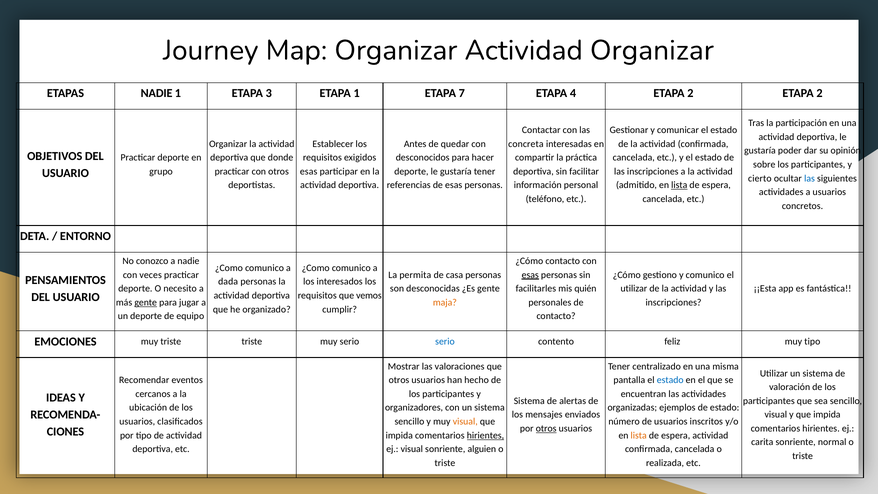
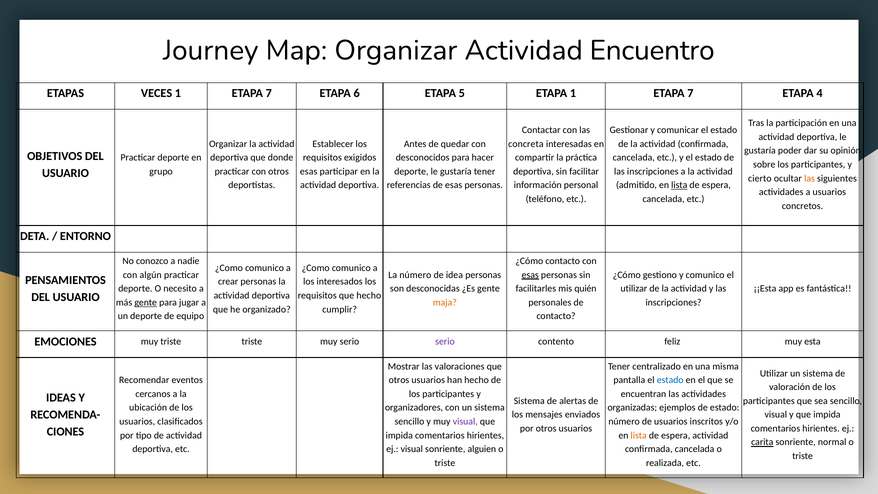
Actividad Organizar: Organizar -> Encuentro (652, 50)
ETAPAS NADIE: NADIE -> VECES (157, 93)
3: 3 -> 7 (269, 93)
ETAPA 1: 1 -> 6 (357, 93)
7: 7 -> 5 (462, 93)
ETAPA 4: 4 -> 1 (573, 93)
2: 2 -> 7 (690, 93)
2: 2 -> 4 (819, 93)
las colour: blue -> orange (810, 178)
veces: veces -> algún (151, 275)
La permita: permita -> número (415, 275)
casa: casa -> idea (454, 275)
dada: dada -> crear (228, 282)
que vemos: vemos -> hecho (369, 295)
serio colour: blue -> purple (445, 341)
muy tipo: tipo -> esta (812, 341)
visual colour: orange -> purple (465, 421)
otros underline: present -> none (546, 428)
hirientes underline: present -> none (485, 435)
carita underline: none -> present (762, 442)
